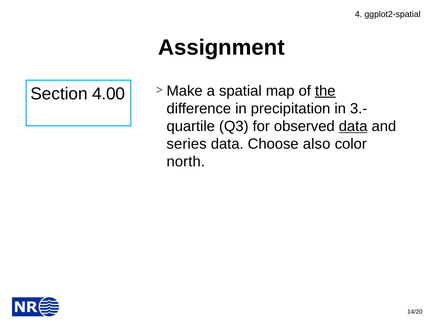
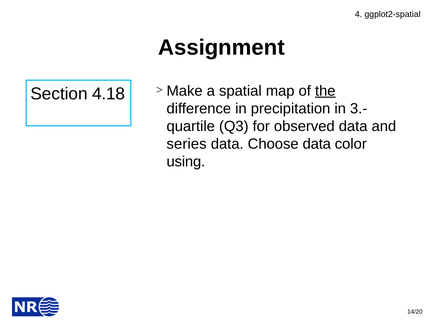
4.00: 4.00 -> 4.18 (109, 94)
data underline: present -> none (353, 126)
Choose also: also -> data (317, 144)
north: north -> using (186, 162)
